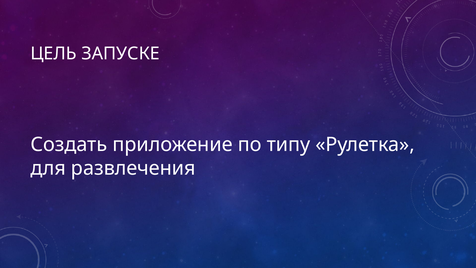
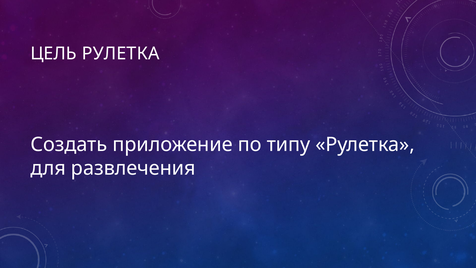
ЦЕЛЬ ЗАПУСКЕ: ЗАПУСКЕ -> РУЛЕТКА (121, 53)
